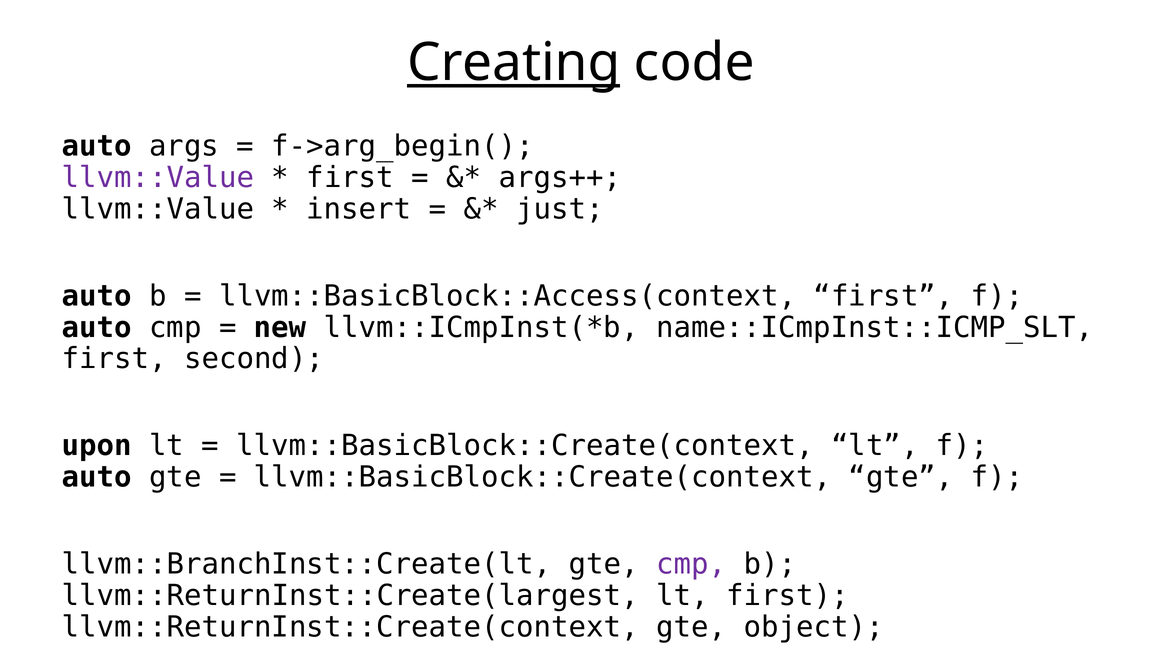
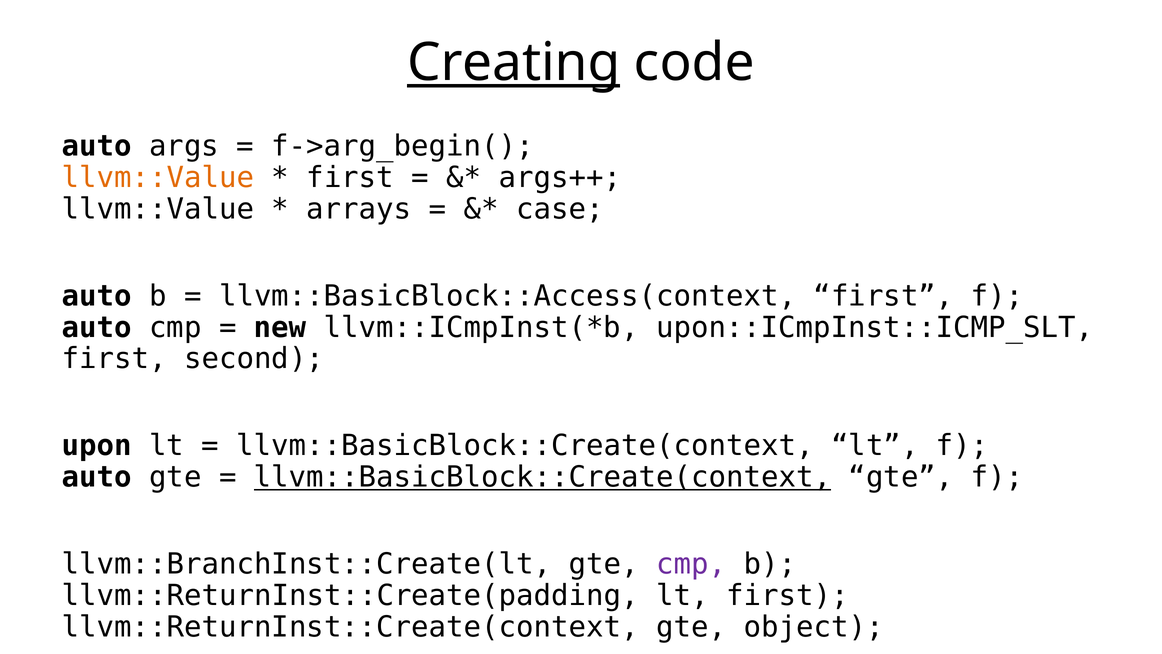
llvm::Value colour: purple -> orange (158, 178)
insert: insert -> arrays (359, 209)
just: just -> case (560, 209)
name::ICmpInst::ICMP_SLT: name::ICmpInst::ICMP_SLT -> upon::ICmpInst::ICMP_SLT (875, 327)
llvm::BasicBlock::Create(context underline: none -> present (542, 477)
llvm::ReturnInst::Create(largest: llvm::ReturnInst::Create(largest -> llvm::ReturnInst::Create(padding (350, 595)
